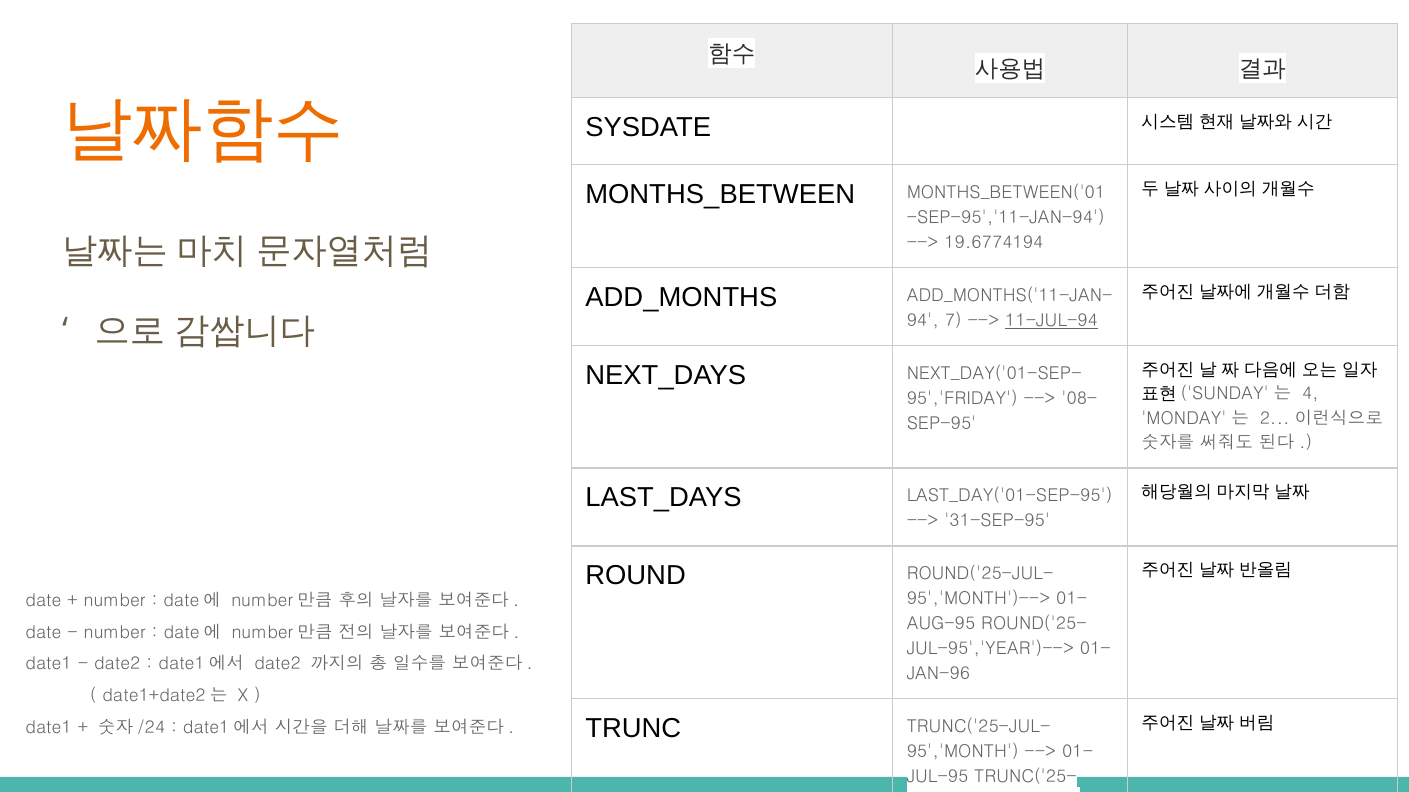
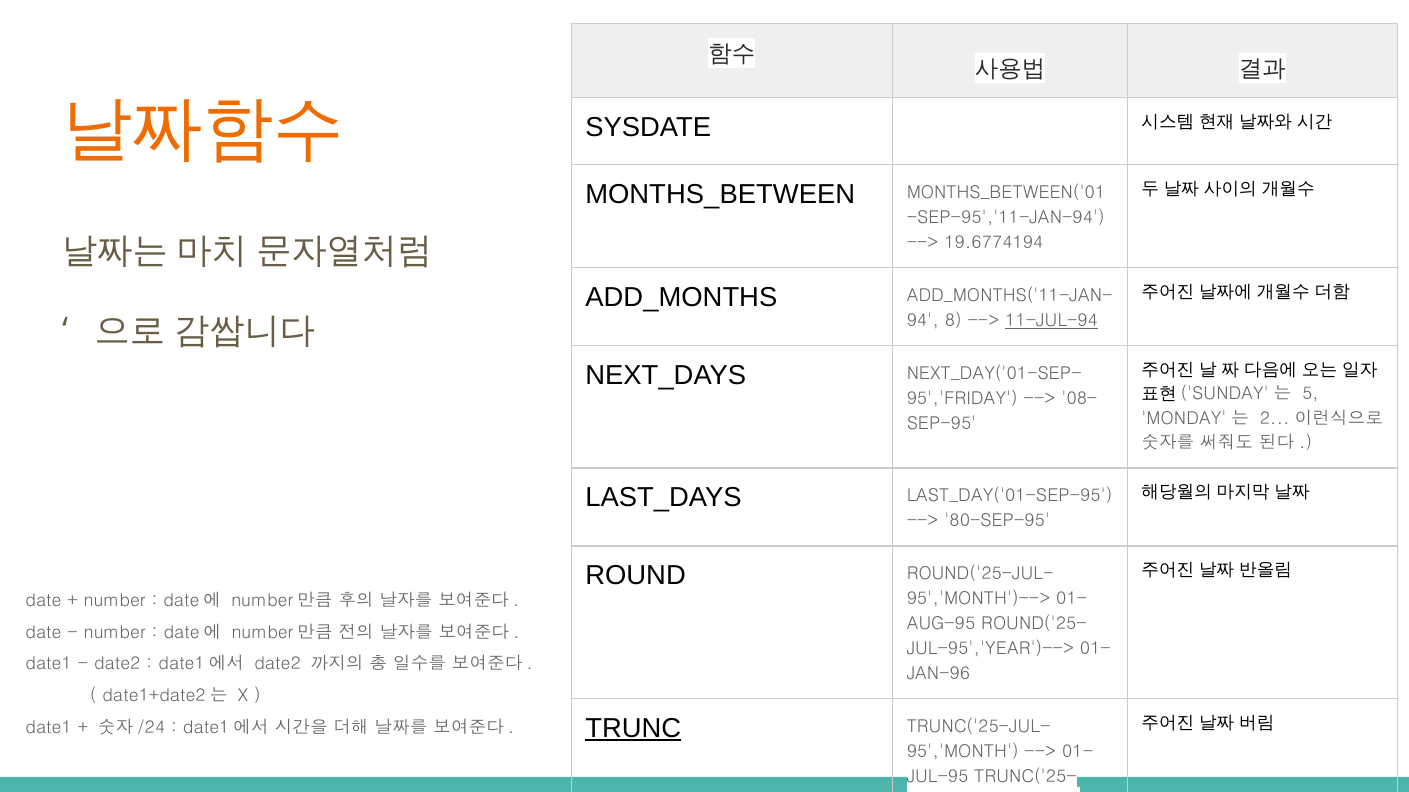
7: 7 -> 8 (953, 321)
4: 4 -> 5 (1310, 394)
31-SEP-95: 31-SEP-95 -> 80-SEP-95 (997, 521)
TRUNC underline: none -> present (633, 729)
